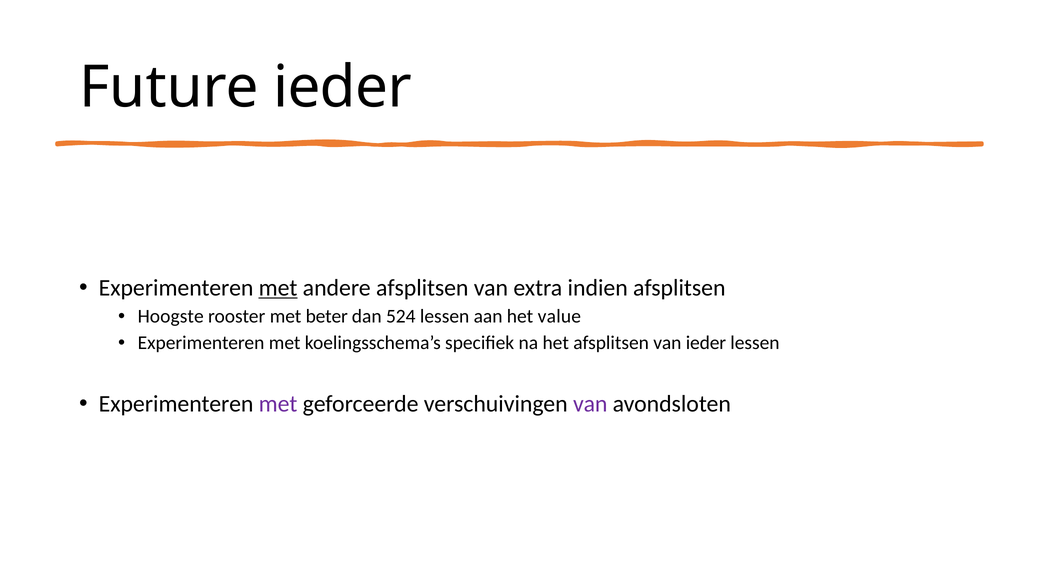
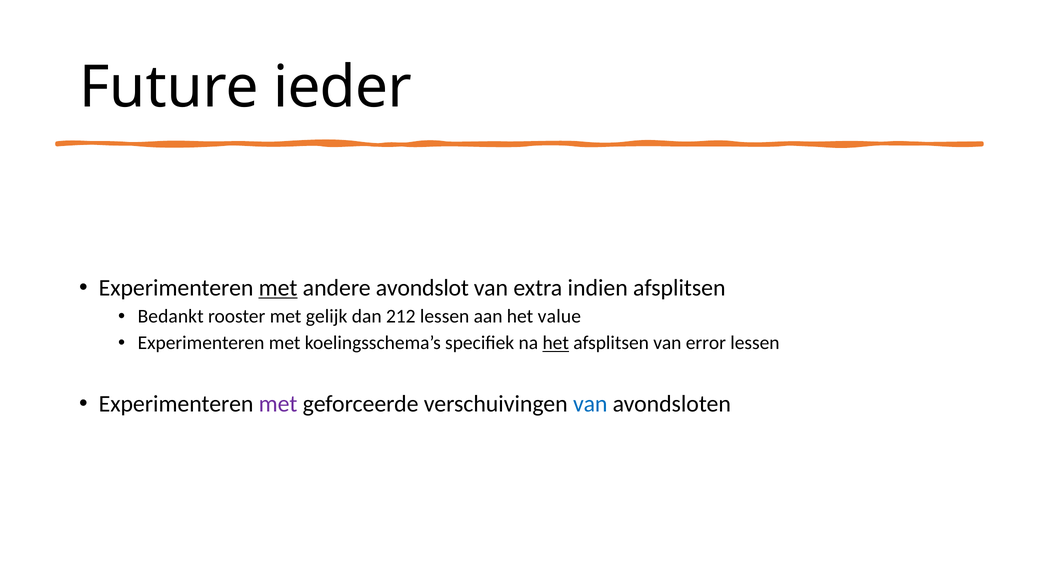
andere afsplitsen: afsplitsen -> avondslot (422, 287)
Hoogste: Hoogste -> Bedankt (171, 316)
beter: beter -> gelijk (327, 316)
524: 524 -> 212 (401, 316)
het underline: none -> present (556, 343)
van ieder: ieder -> error (706, 343)
van colour: purple -> blue (590, 403)
